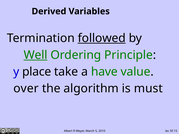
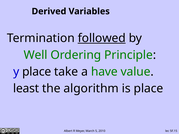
Well underline: present -> none (35, 55)
over: over -> least (26, 89)
is must: must -> place (148, 89)
